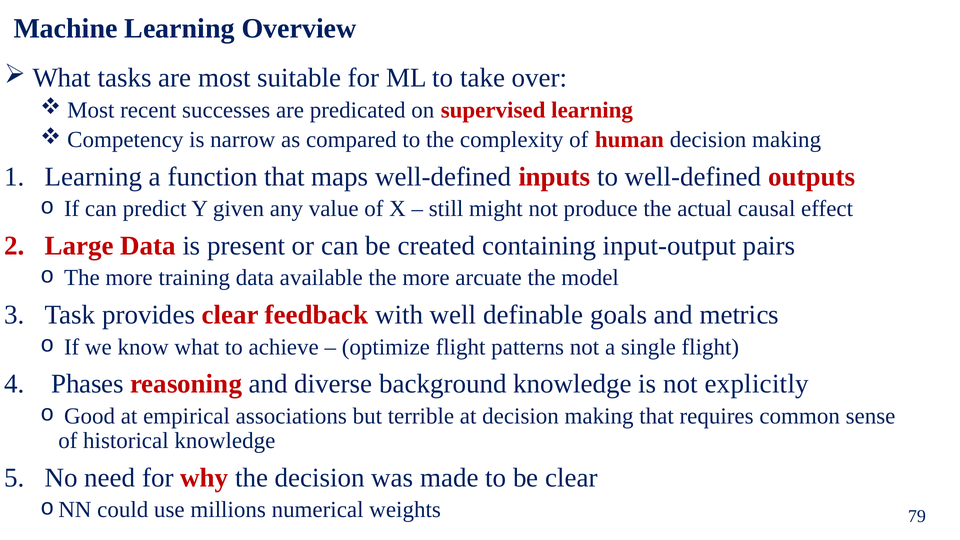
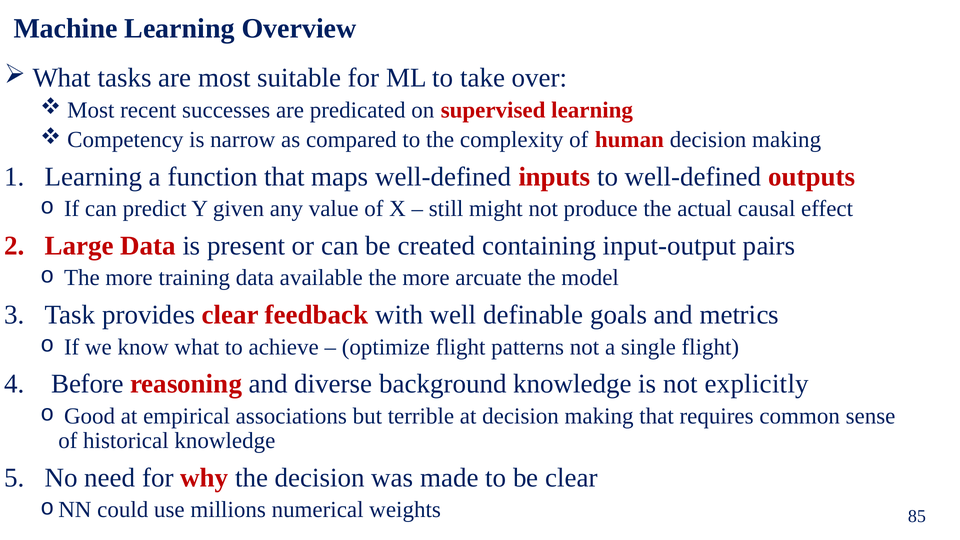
Phases: Phases -> Before (88, 384)
79: 79 -> 85 (917, 516)
